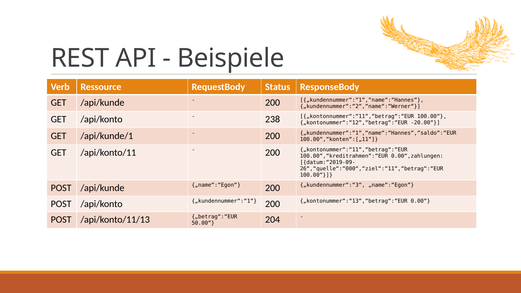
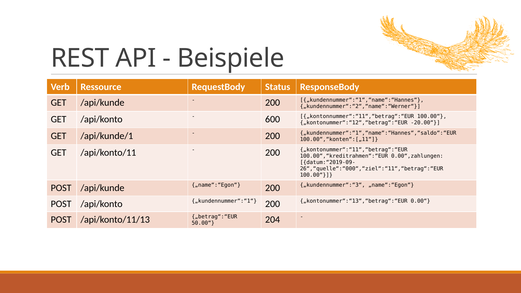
238: 238 -> 600 (273, 119)
